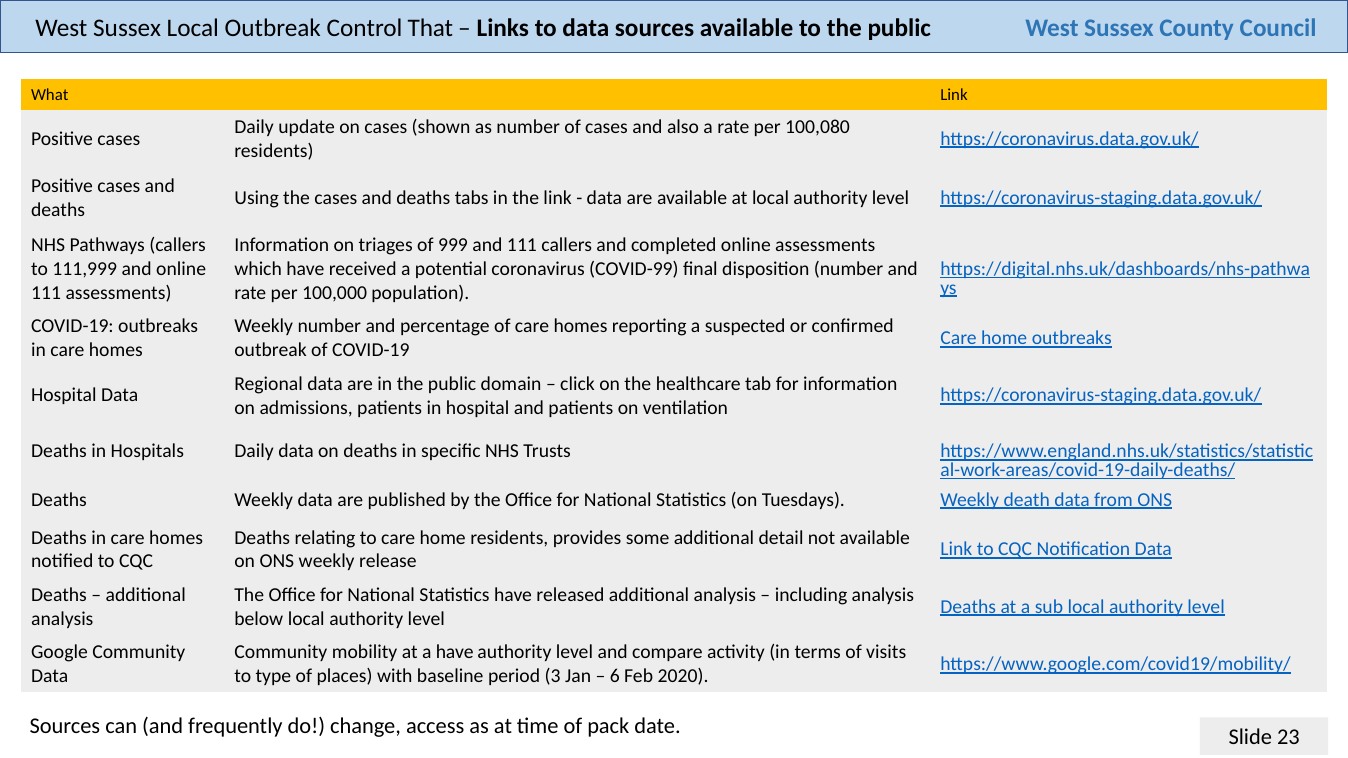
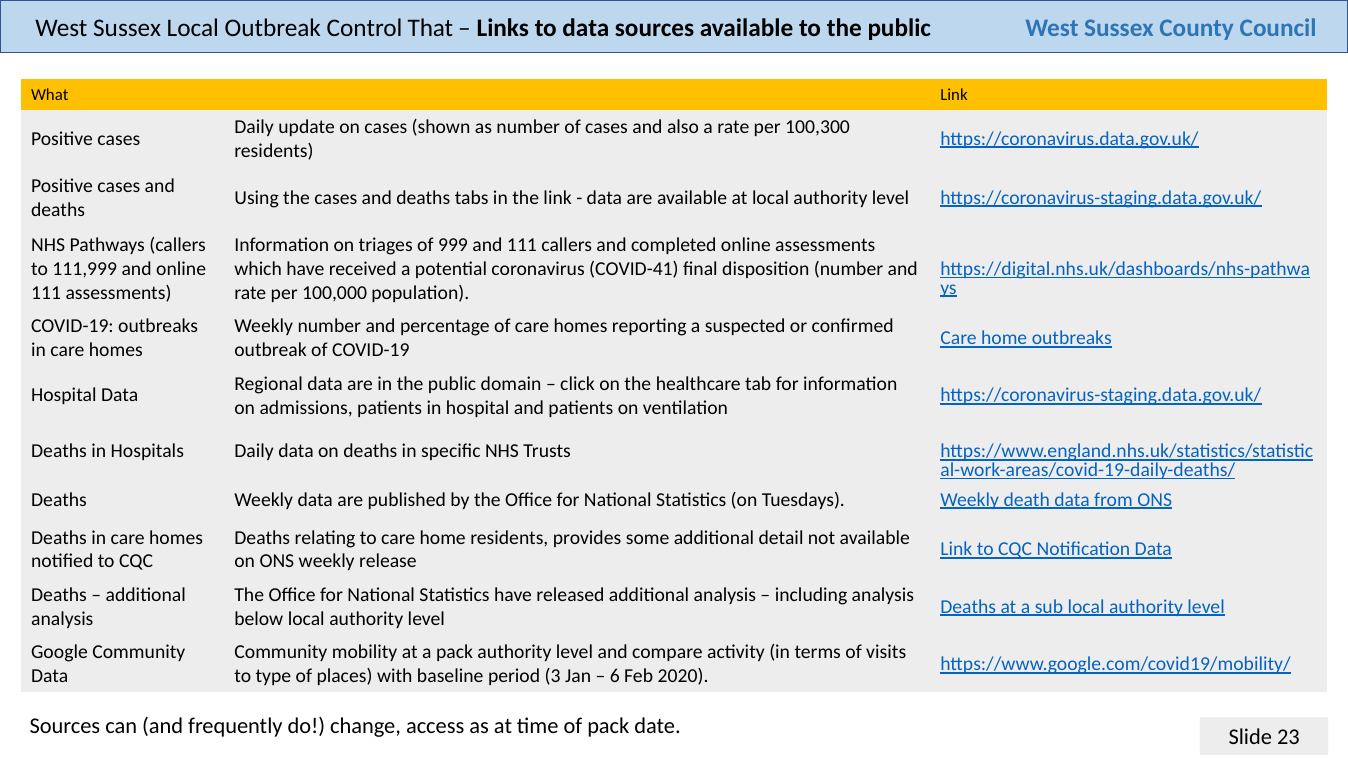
100,080: 100,080 -> 100,300 (818, 127)
COVID-99: COVID-99 -> COVID-41 (634, 269)
a have: have -> pack (455, 652)
